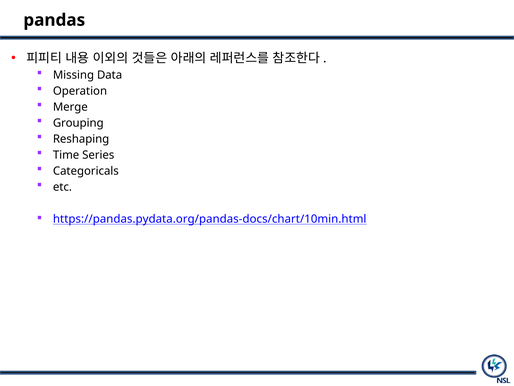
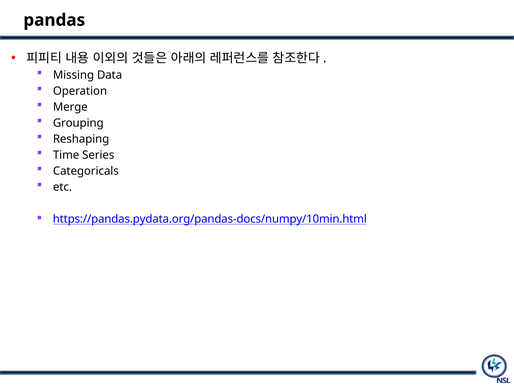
https://pandas.pydata.org/pandas-docs/chart/10min.html: https://pandas.pydata.org/pandas-docs/chart/10min.html -> https://pandas.pydata.org/pandas-docs/numpy/10min.html (210, 219)
